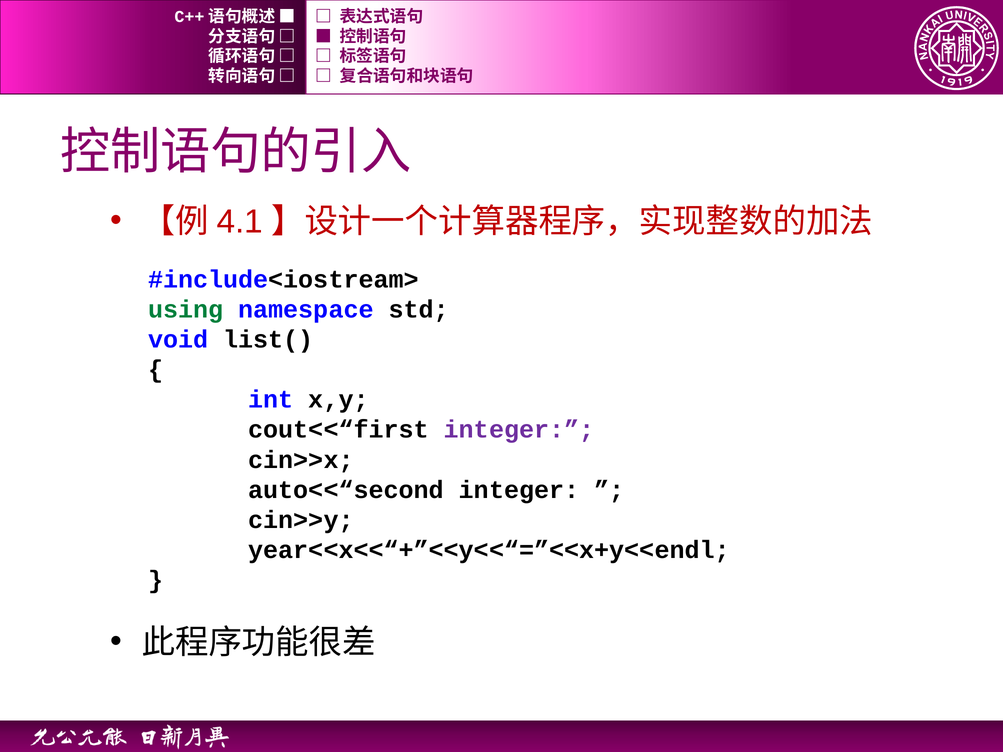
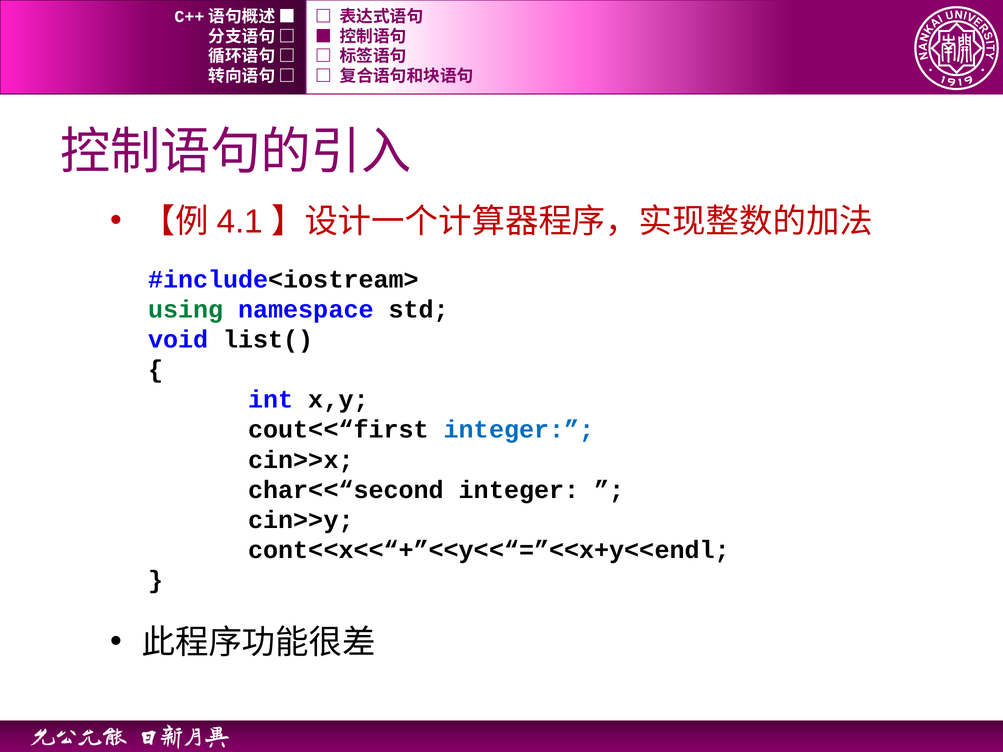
integer colour: purple -> blue (519, 430)
auto<<“second: auto<<“second -> char<<“second (346, 490)
year<<x<<“+”<<y<<“=”<<x+y<<endl: year<<x<<“+”<<y<<“=”<<x+y<<endl -> cont<<x<<“+”<<y<<“=”<<x+y<<endl (489, 550)
